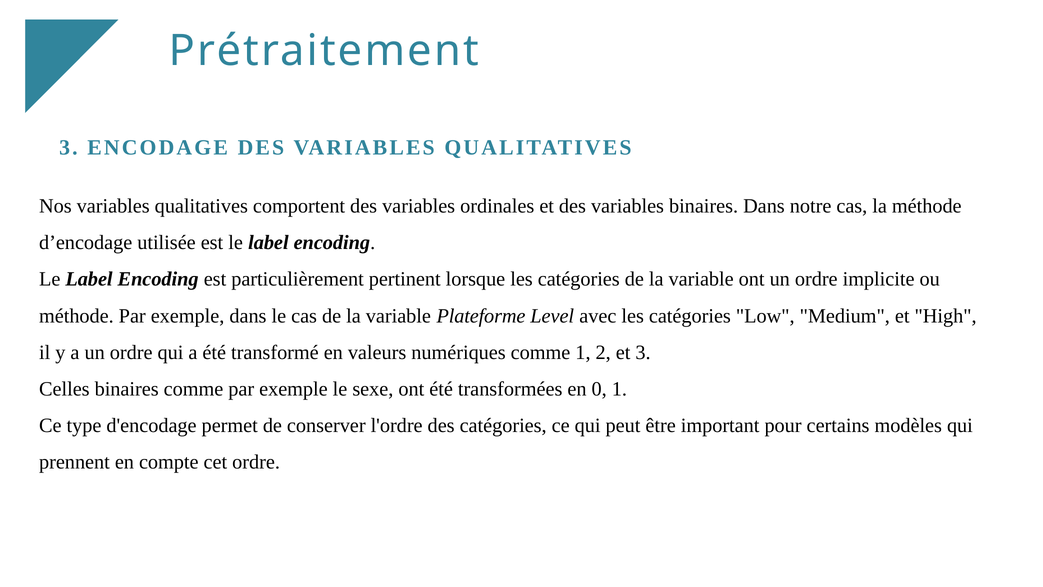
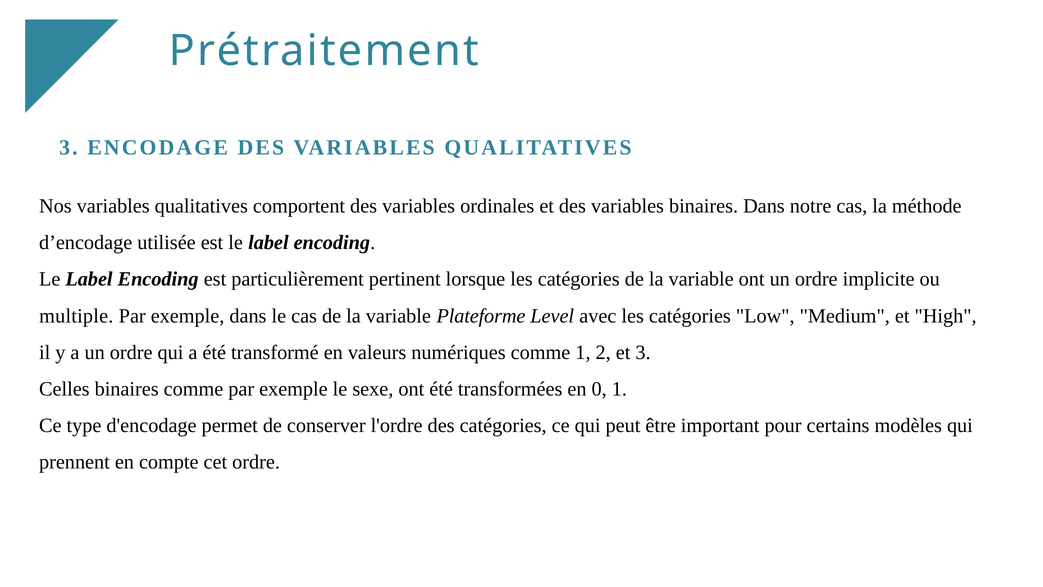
méthode: méthode -> multiple (76, 316)
